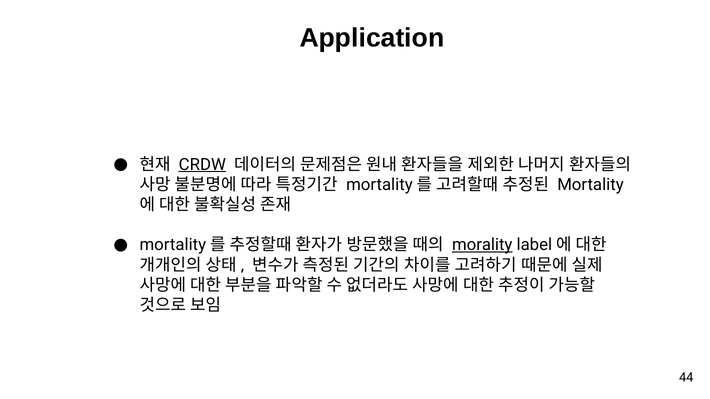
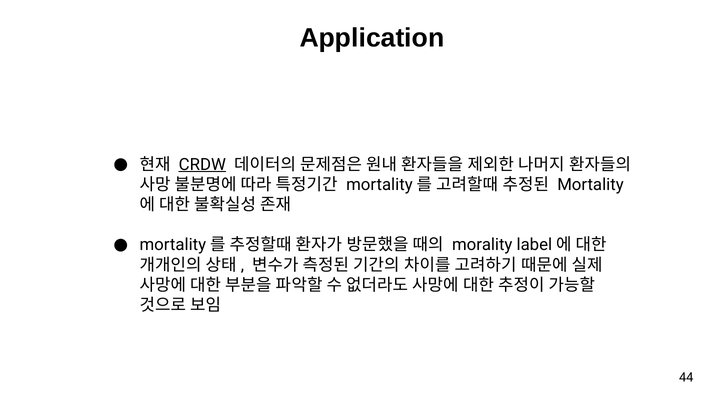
morality underline: present -> none (482, 245)
